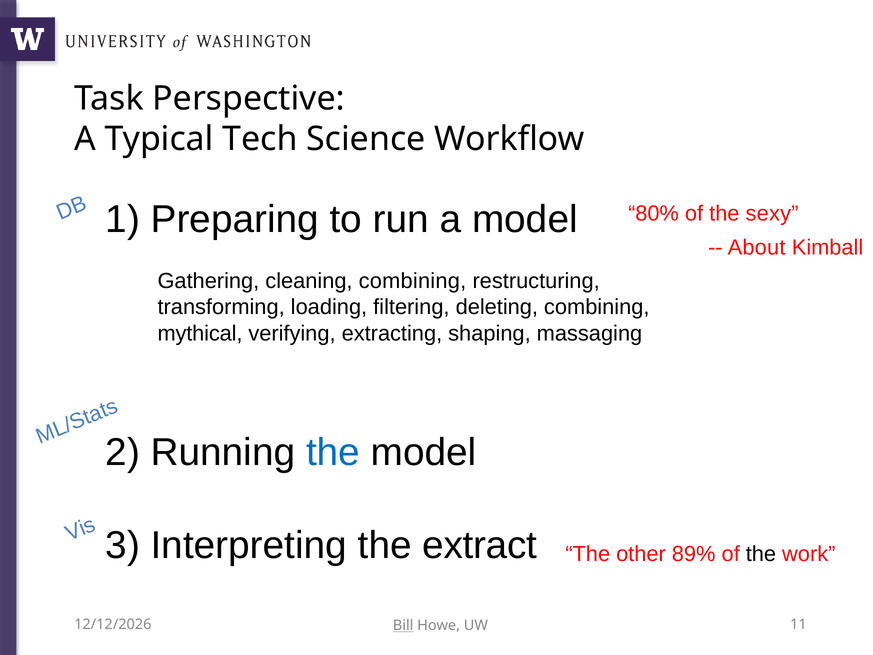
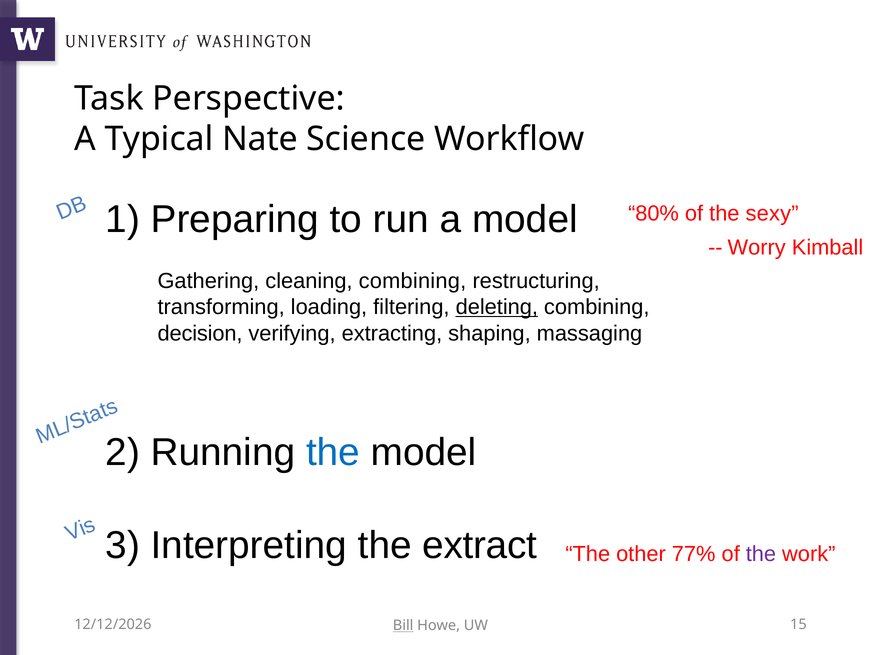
Tech: Tech -> Nate (260, 139)
About: About -> Worry (757, 248)
deleting underline: none -> present (497, 307)
mythical: mythical -> decision (200, 333)
89%: 89% -> 77% (694, 554)
the colour: black -> purple (761, 554)
11: 11 -> 15 (798, 624)
